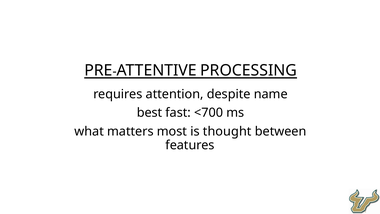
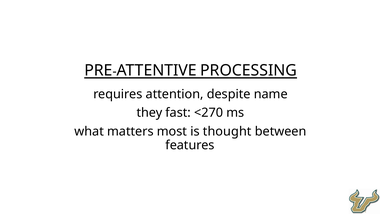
best: best -> they (149, 113)
<700: <700 -> <270 (209, 113)
